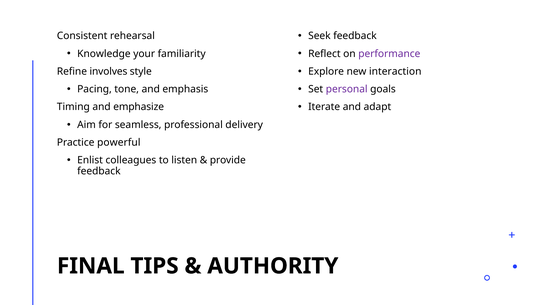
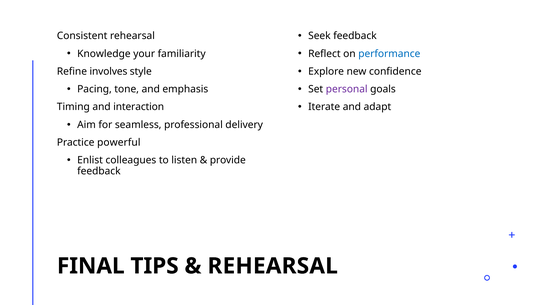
performance colour: purple -> blue (389, 54)
interaction: interaction -> confidence (395, 71)
emphasize: emphasize -> interaction (139, 107)
AUTHORITY: AUTHORITY -> REHEARSAL (273, 266)
